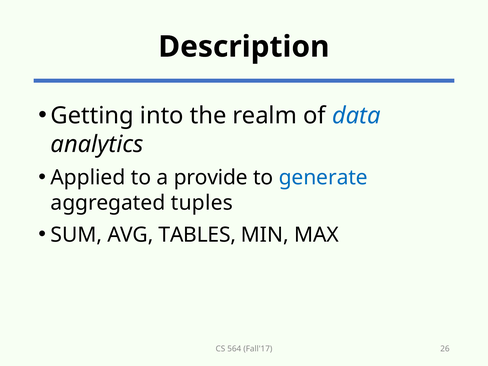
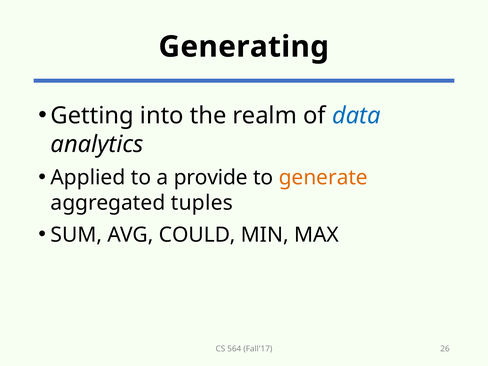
Description: Description -> Generating (244, 47)
generate colour: blue -> orange (323, 178)
TABLES: TABLES -> COULD (197, 235)
